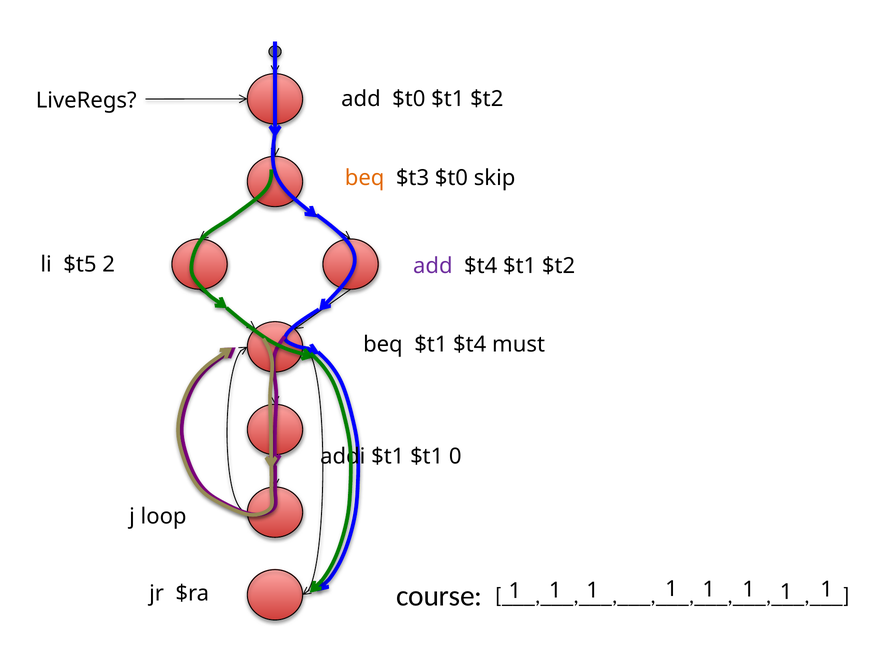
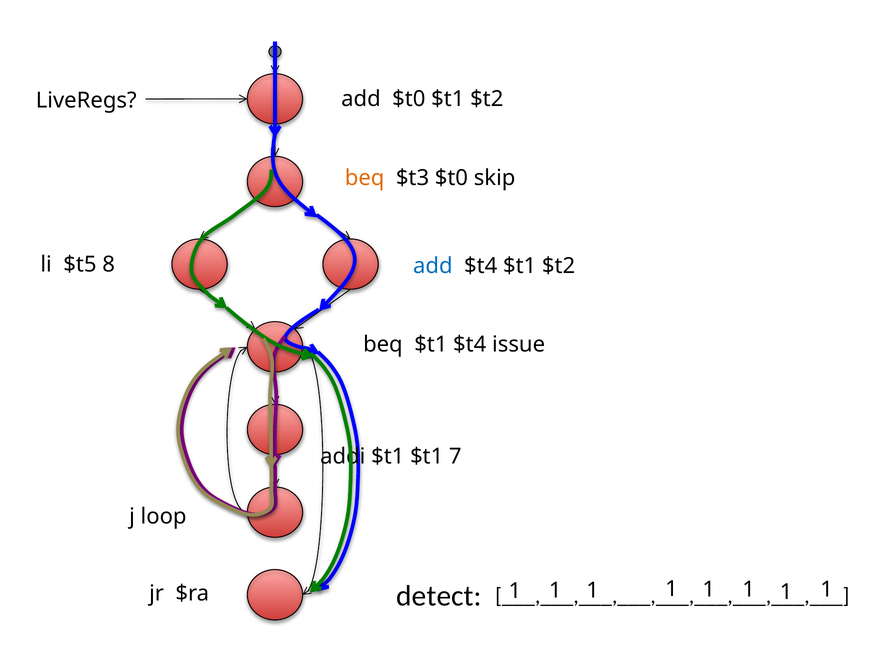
2: 2 -> 8 (109, 265)
add colour: purple -> blue (433, 266)
must: must -> issue (519, 344)
0: 0 -> 7 (455, 456)
course: course -> detect (439, 596)
